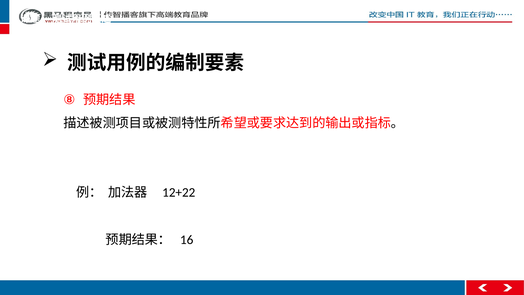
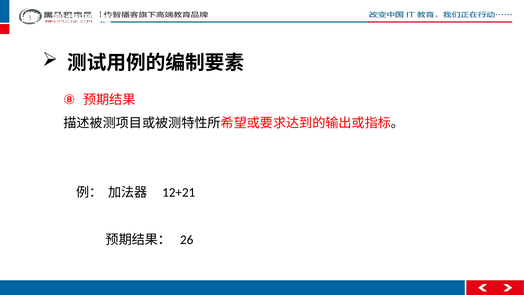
12+22: 12+22 -> 12+21 (179, 192)
16: 16 -> 26 (187, 240)
